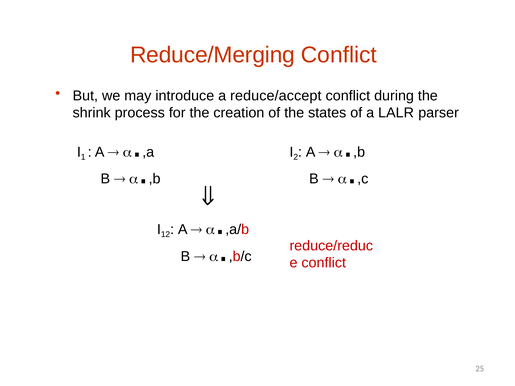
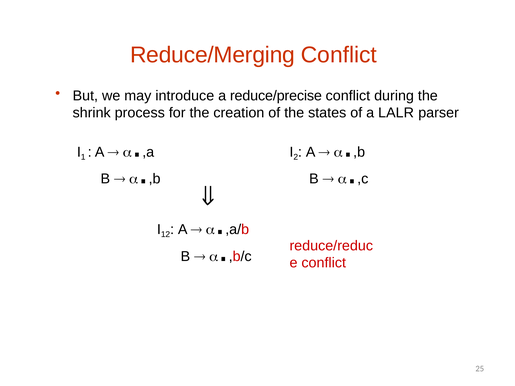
reduce/accept: reduce/accept -> reduce/precise (276, 96)
